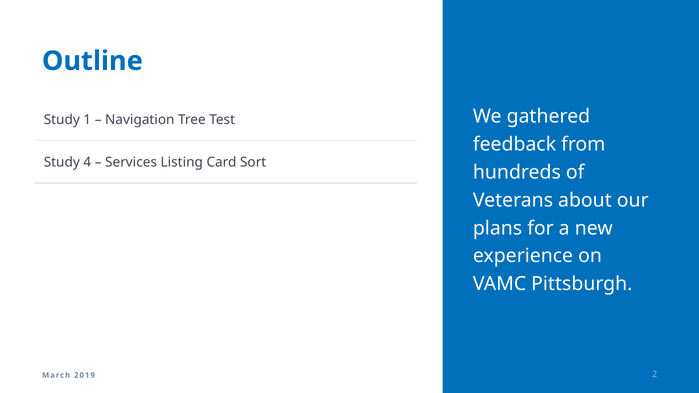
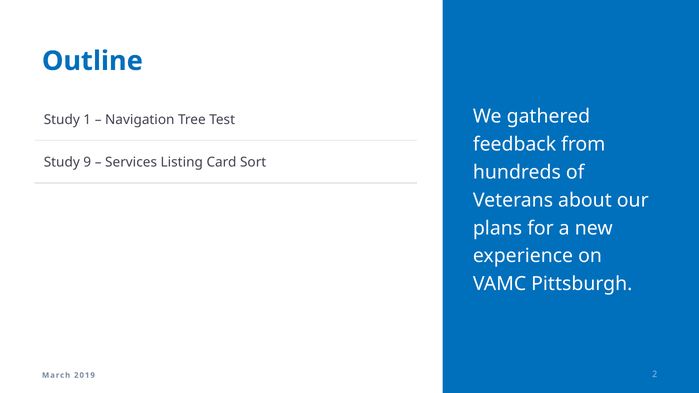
4: 4 -> 9 (87, 162)
